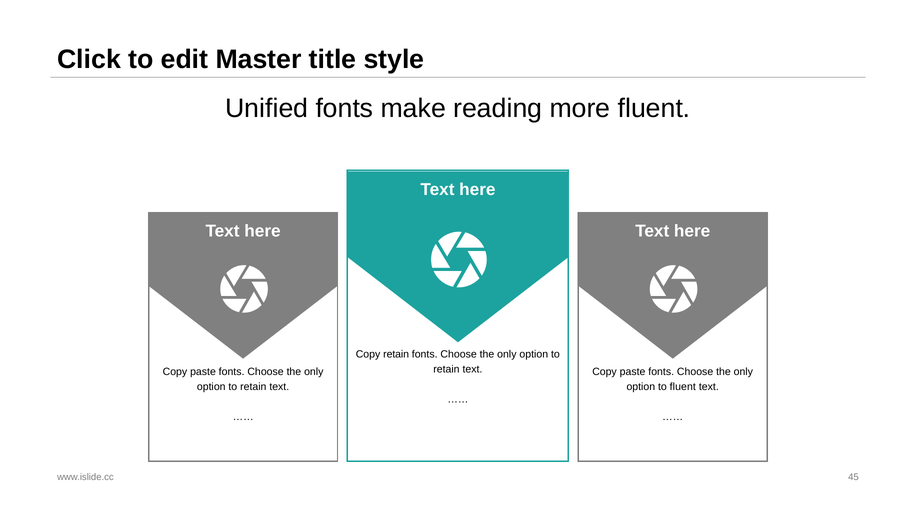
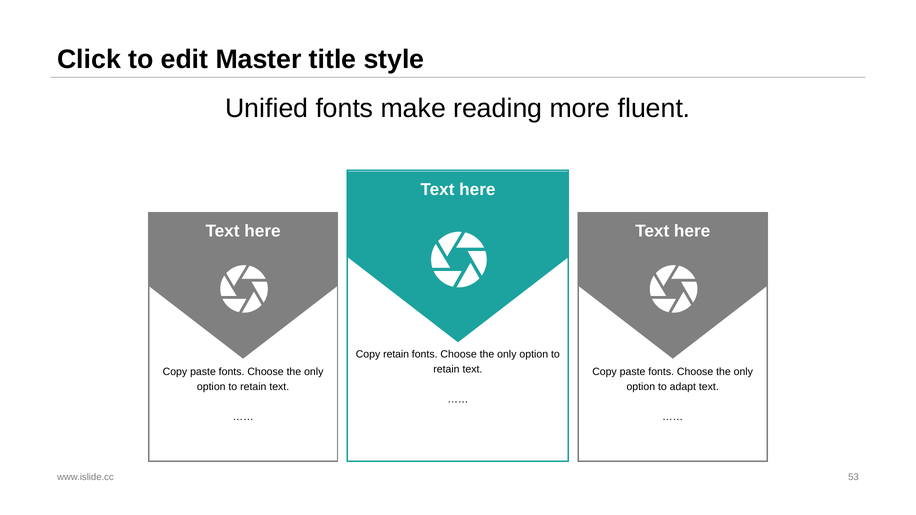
to fluent: fluent -> adapt (683, 387)
45: 45 -> 53 (853, 477)
